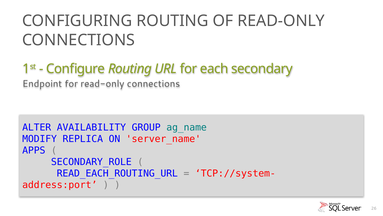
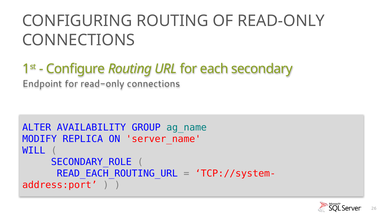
APPS: APPS -> WILL (34, 150)
